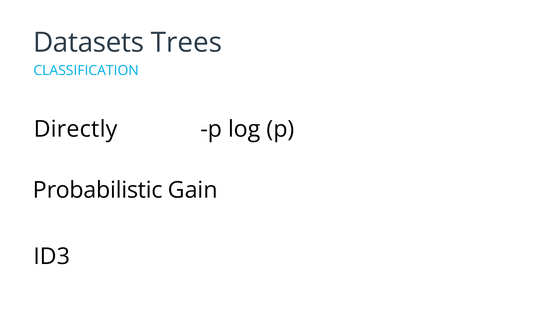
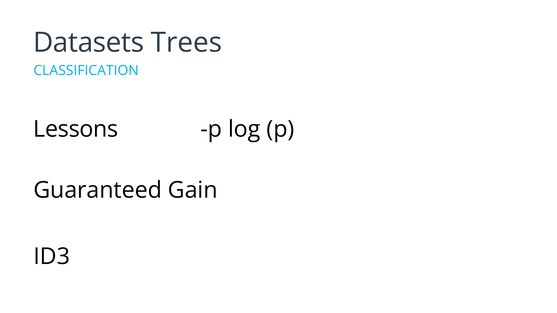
Directly: Directly -> Lessons (76, 129)
Probabilistic: Probabilistic -> Guaranteed (98, 190)
